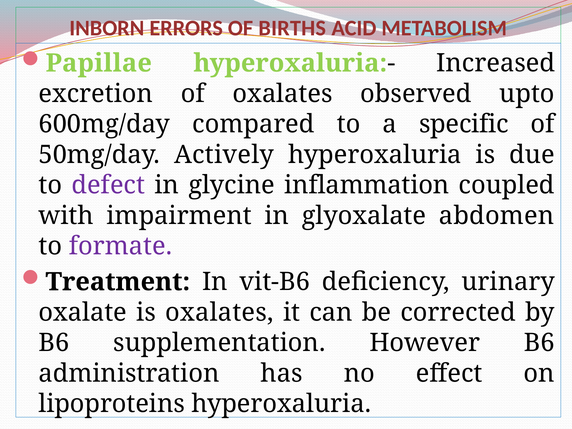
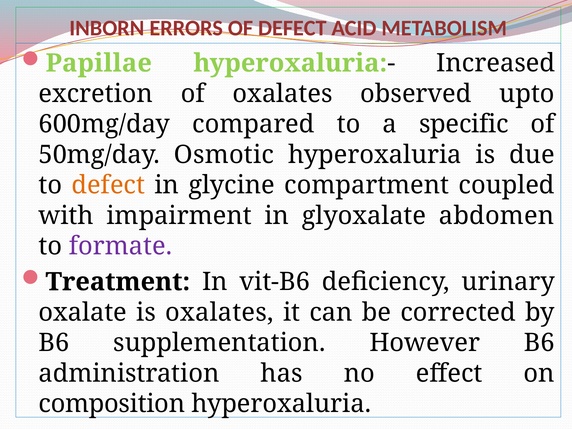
OF BIRTHS: BIRTHS -> DEFECT (292, 28)
Actively: Actively -> Osmotic (224, 155)
defect colour: purple -> orange (108, 185)
inflammation: inflammation -> compartment (367, 185)
lipoproteins: lipoproteins -> composition (112, 404)
